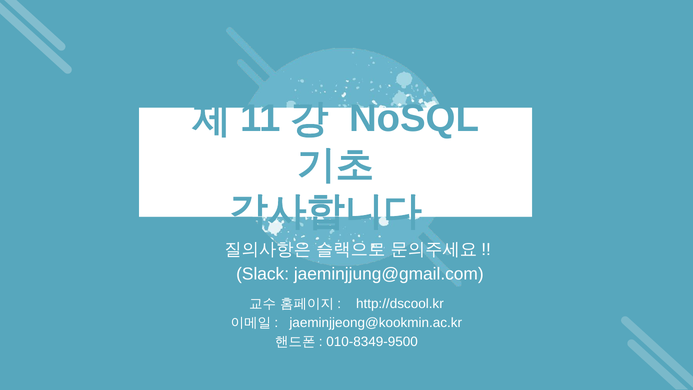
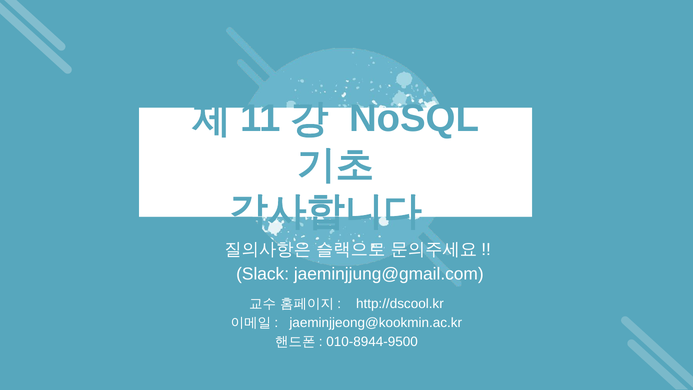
010-8349-9500: 010-8349-9500 -> 010-8944-9500 (372, 342)
